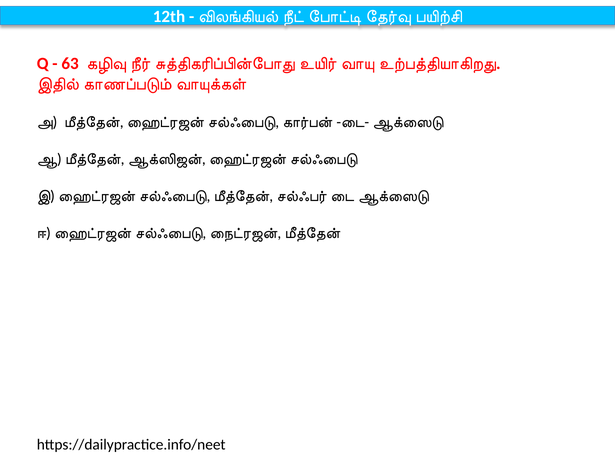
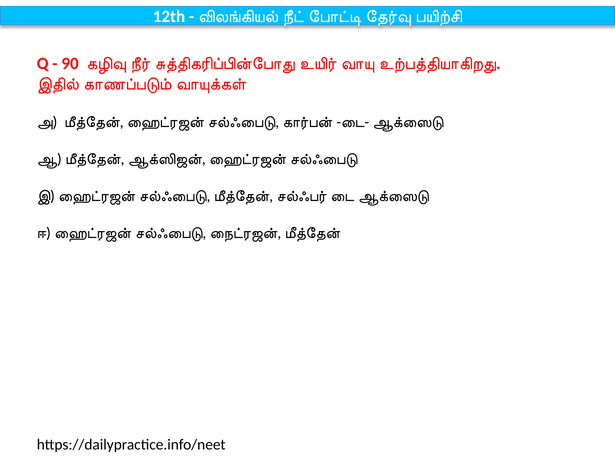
63: 63 -> 90 (70, 64)
